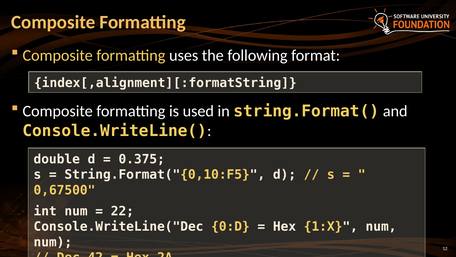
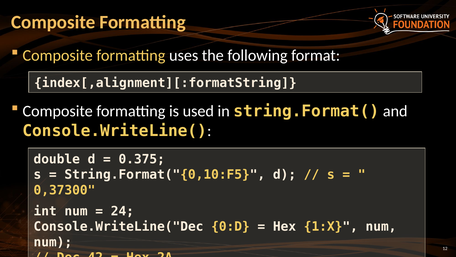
0,67500: 0,67500 -> 0,37300 (64, 190)
22: 22 -> 24 (122, 211)
